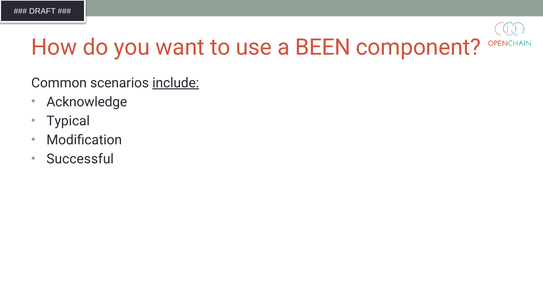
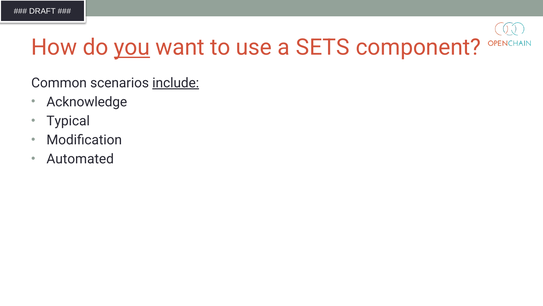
you underline: none -> present (132, 47)
BEEN: BEEN -> SETS (323, 47)
Successful: Successful -> Automated (80, 159)
